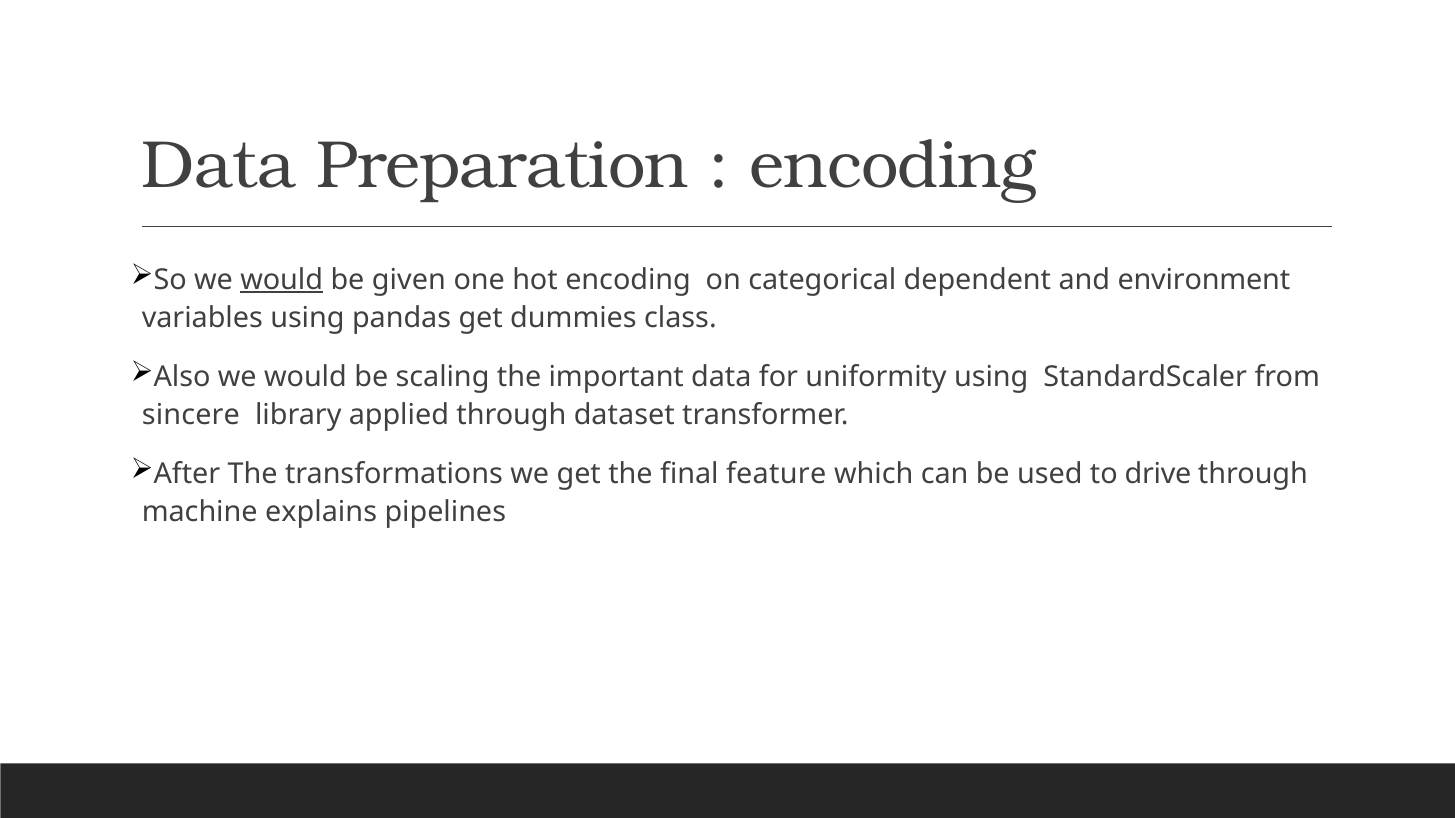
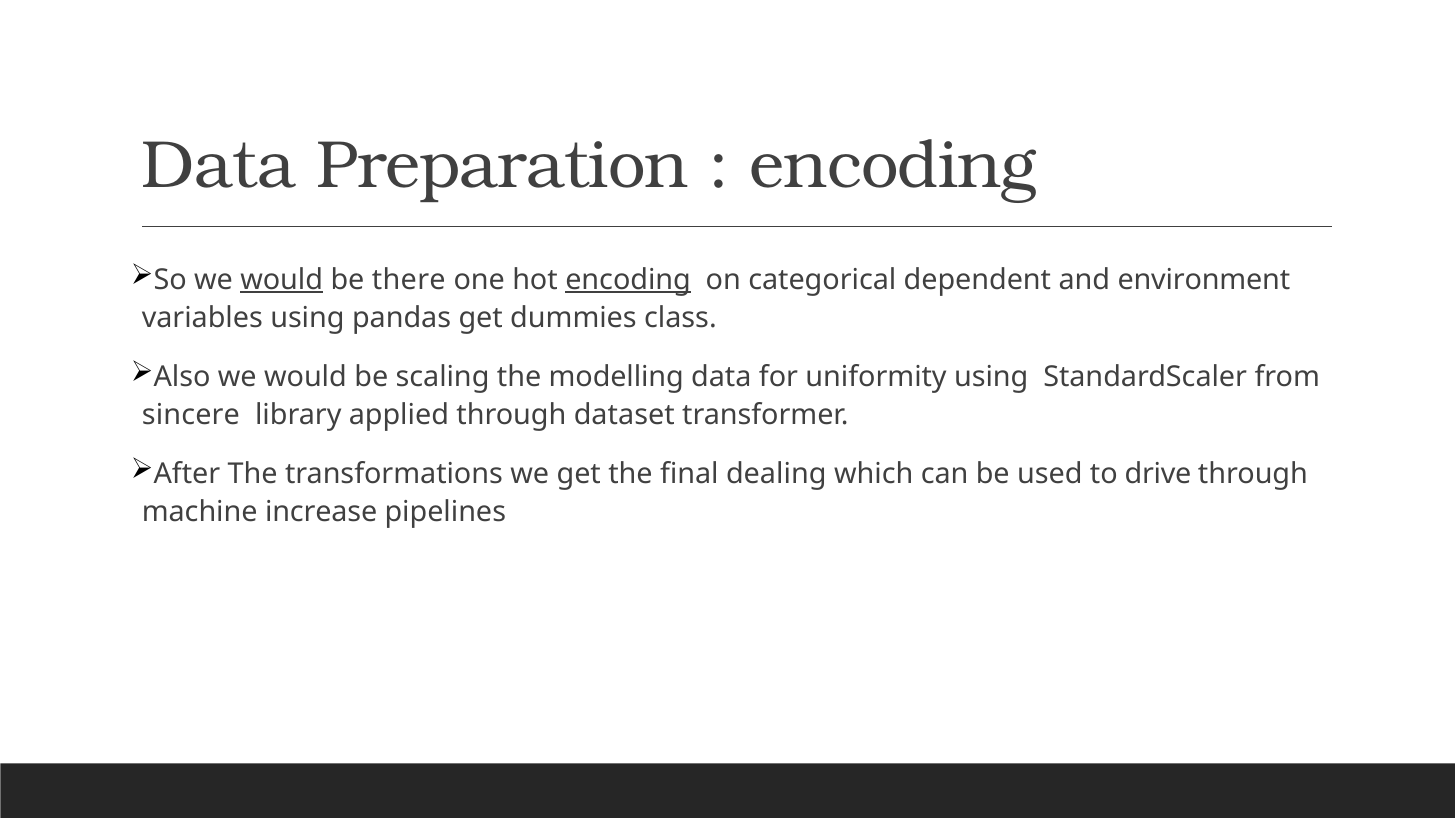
given: given -> there (409, 280)
encoding underline: none -> present (628, 280)
important: important -> modelling (616, 377)
feature: feature -> dealing (776, 474)
explains: explains -> increase (321, 512)
